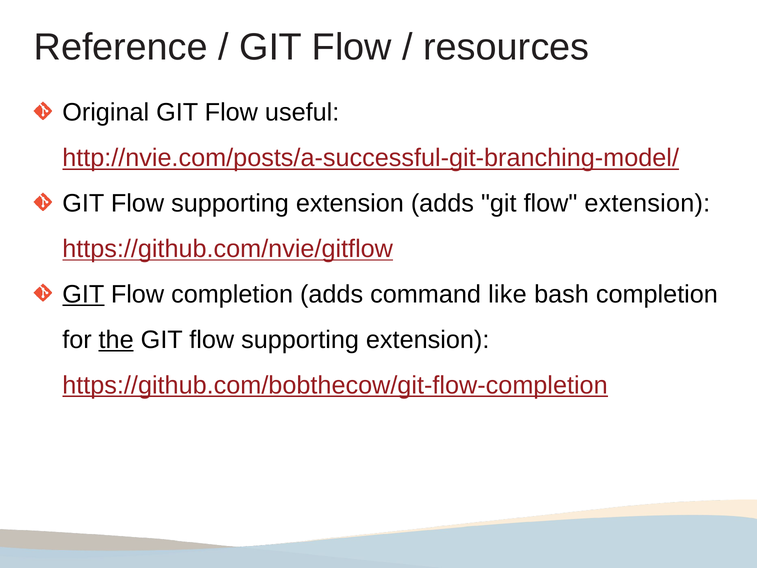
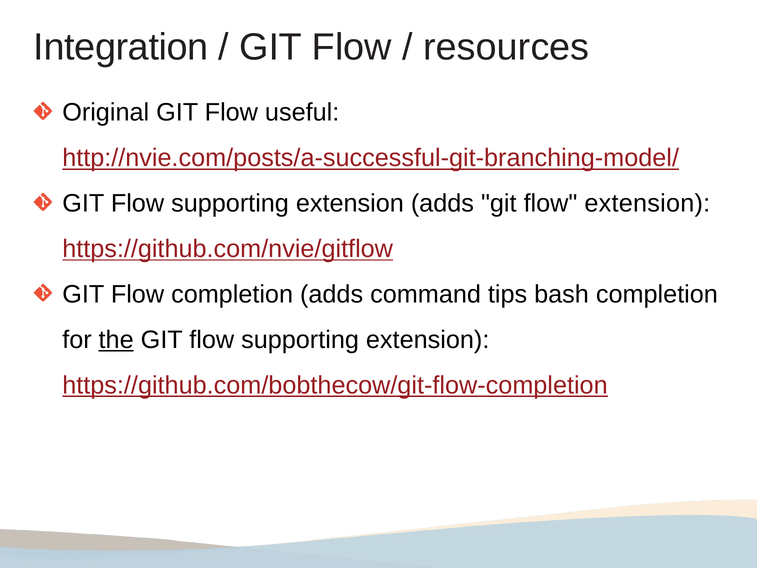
Reference: Reference -> Integration (121, 47)
GIT underline: present -> none (83, 294)
like: like -> tips (508, 294)
